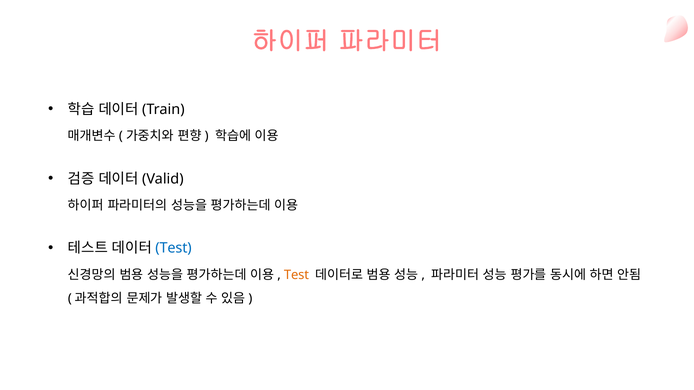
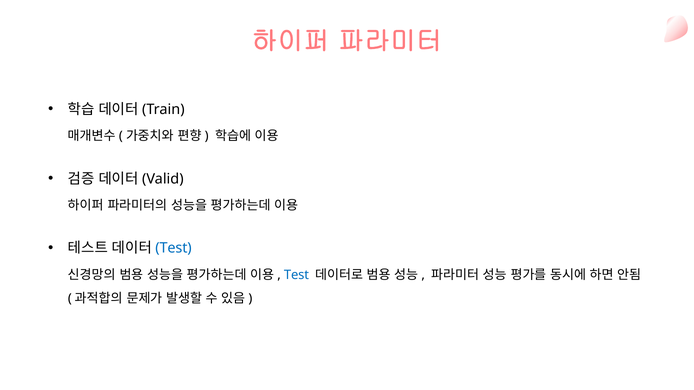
Test colour: orange -> blue (296, 275)
